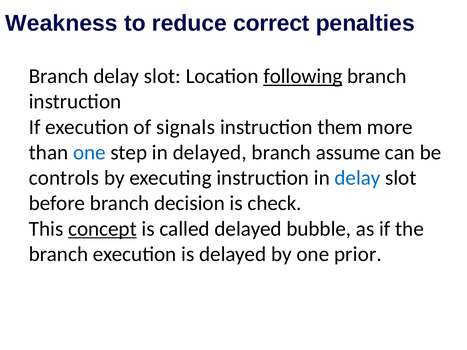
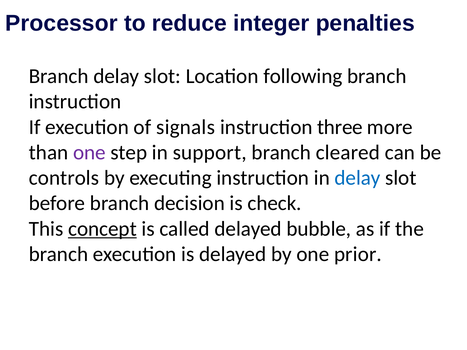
Weakness: Weakness -> Processor (62, 23)
correct: correct -> integer (271, 23)
following underline: present -> none (303, 76)
them: them -> three (340, 127)
one colour: blue -> purple (89, 152)
in delayed: delayed -> support (210, 152)
assume: assume -> cleared (348, 152)
